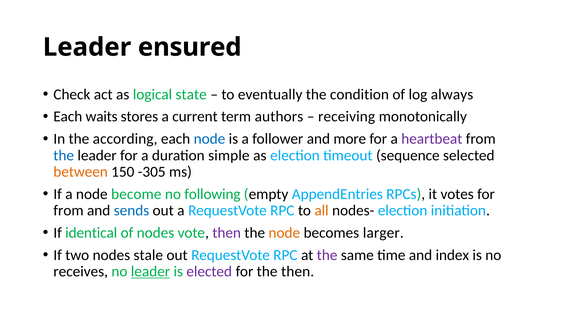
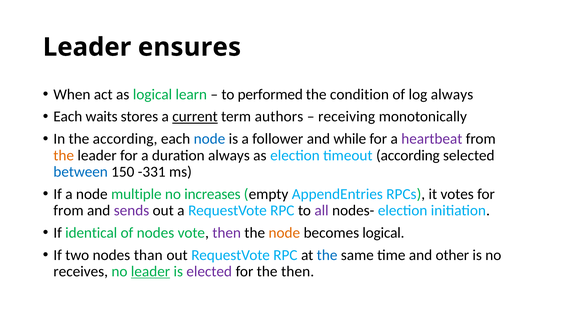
ensured: ensured -> ensures (189, 47)
Check: Check -> When (72, 94)
state: state -> learn (191, 94)
eventually: eventually -> performed (270, 94)
current underline: none -> present (195, 117)
more: more -> while (350, 139)
the colour: blue -> orange (64, 155)
duration simple: simple -> always (229, 155)
timeout sequence: sequence -> according (408, 155)
between colour: orange -> blue (81, 172)
-305: -305 -> -331 (152, 172)
become: become -> multiple (136, 194)
following: following -> increases (212, 194)
sends colour: blue -> purple (131, 211)
all colour: orange -> purple (322, 211)
becomes larger: larger -> logical (383, 233)
stale: stale -> than (148, 255)
the colour: purple -> blue (327, 255)
index: index -> other (452, 255)
